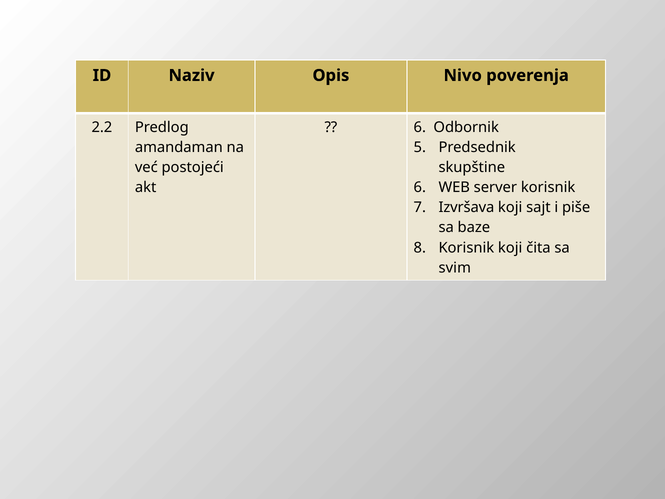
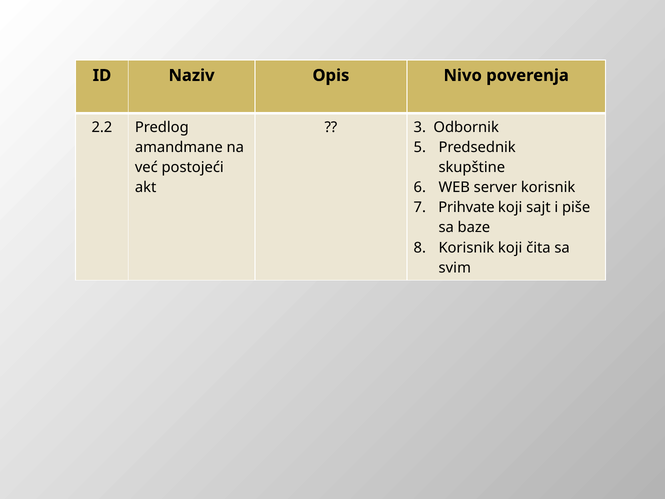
6: 6 -> 3 (420, 127)
amandaman: amandaman -> amandmane (179, 147)
Izvršava: Izvršava -> Prihvate (466, 207)
